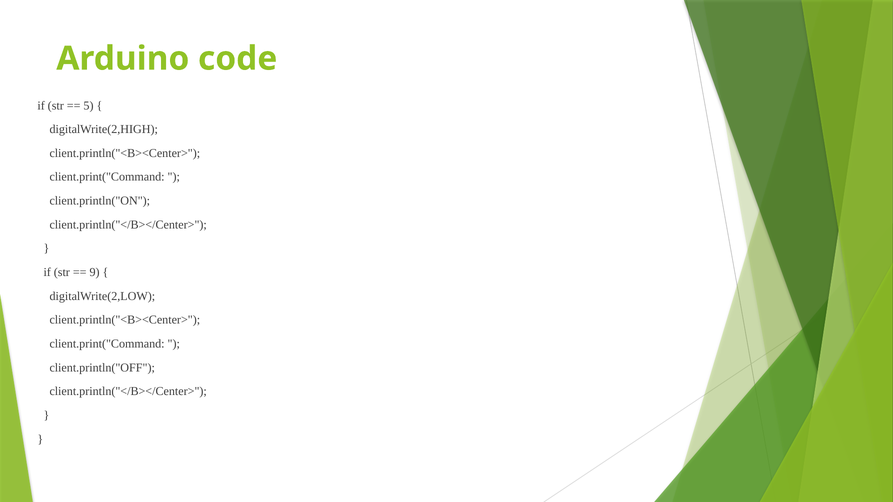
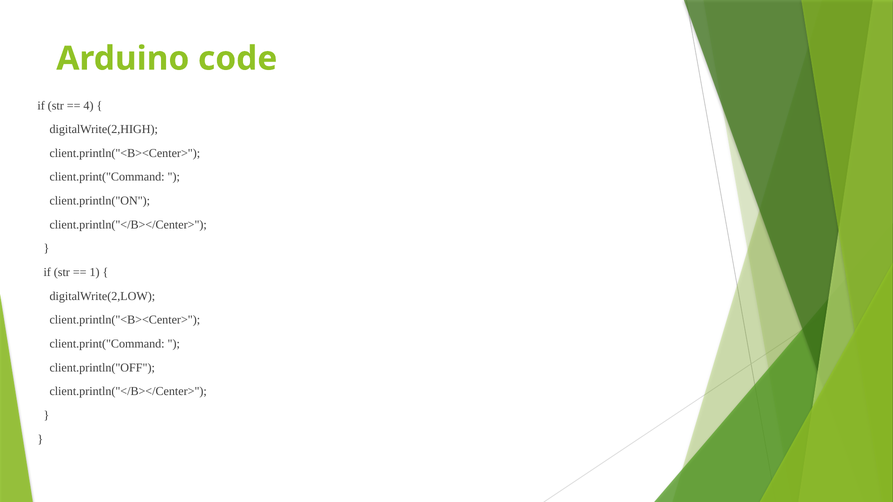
5: 5 -> 4 (89, 106)
9: 9 -> 1 (95, 272)
